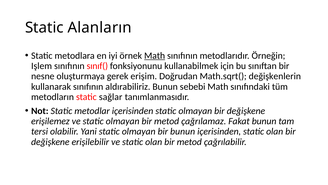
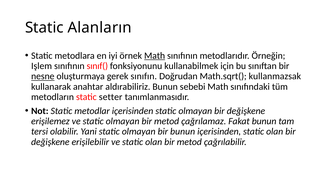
nesne underline: none -> present (43, 76)
erişim: erişim -> sınıfın (144, 76)
değişkenlerin: değişkenlerin -> kullanmazsak (275, 76)
kullanarak sınıfının: sınıfının -> anahtar (88, 86)
sağlar: sağlar -> setter (111, 97)
